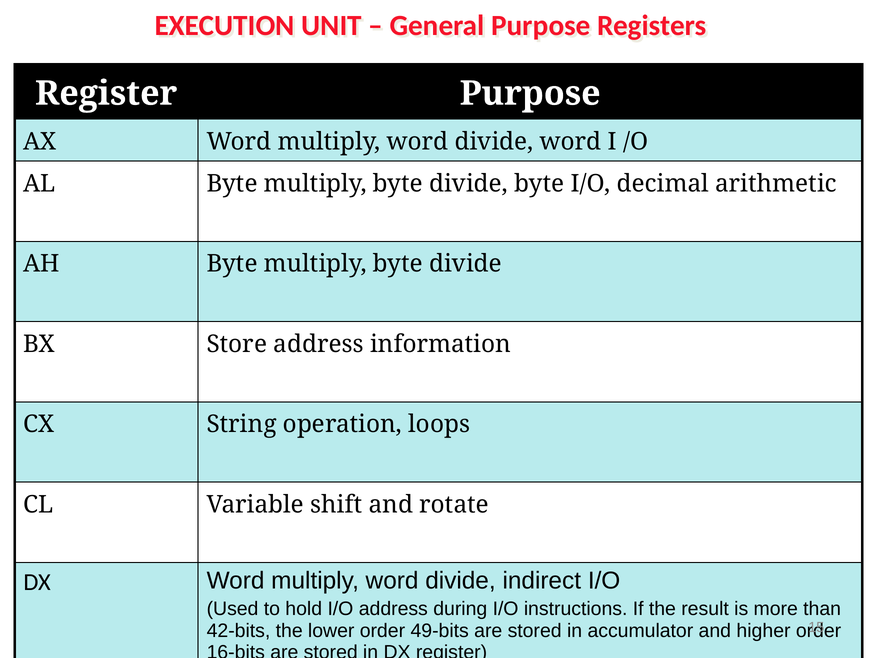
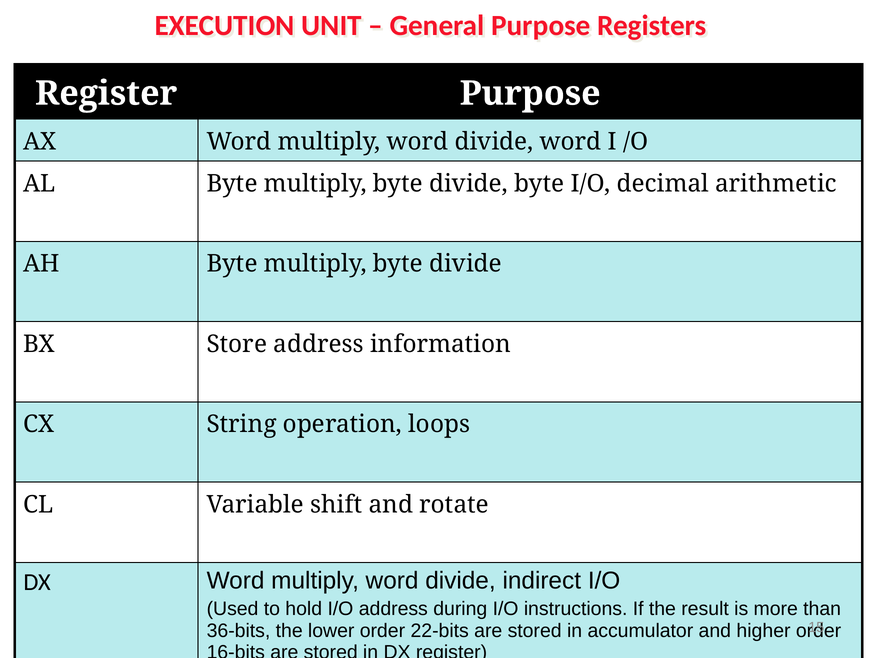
42-bits: 42-bits -> 36-bits (239, 630)
49-bits: 49-bits -> 22-bits (440, 630)
